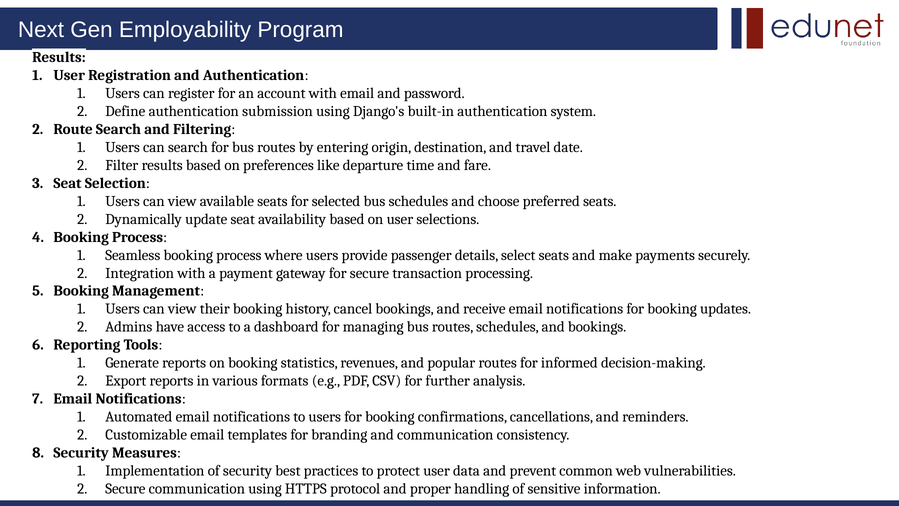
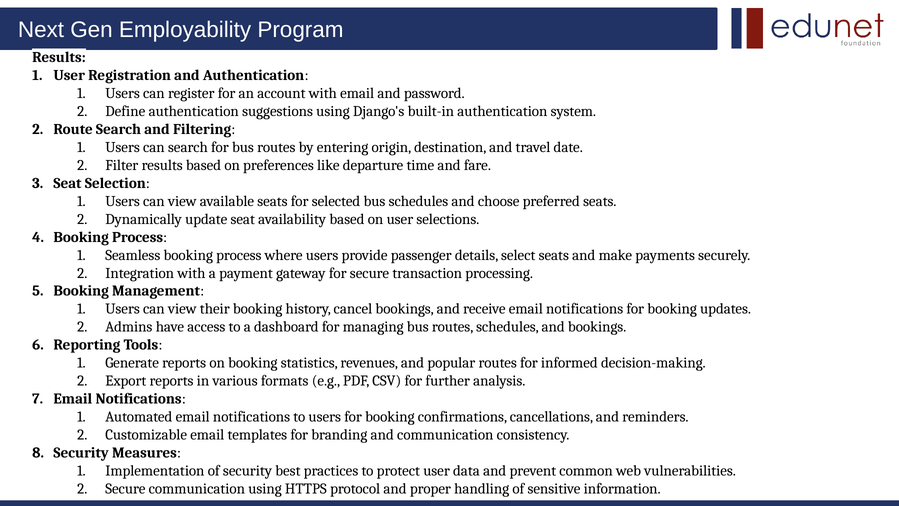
submission: submission -> suggestions (278, 111)
